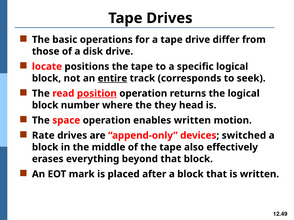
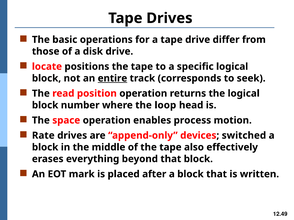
position underline: present -> none (97, 94)
they: they -> loop (165, 105)
enables written: written -> process (192, 121)
